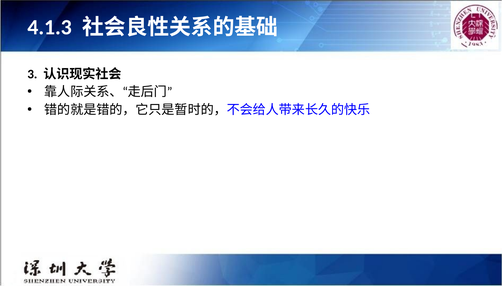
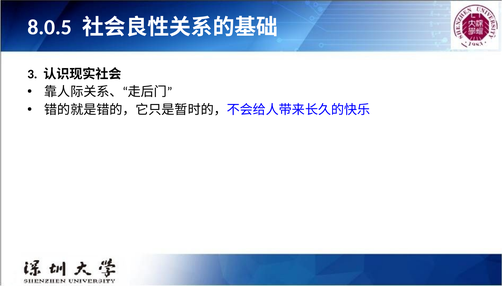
4.1.3: 4.1.3 -> 8.0.5 (50, 27)
